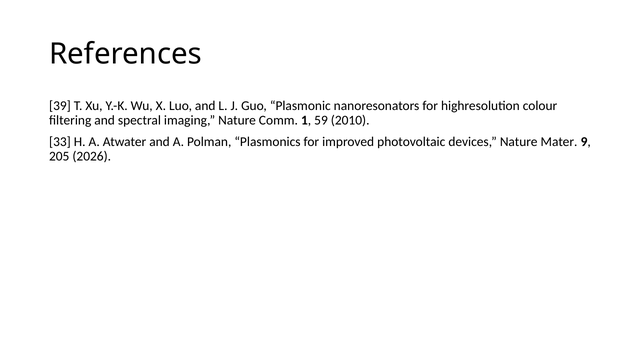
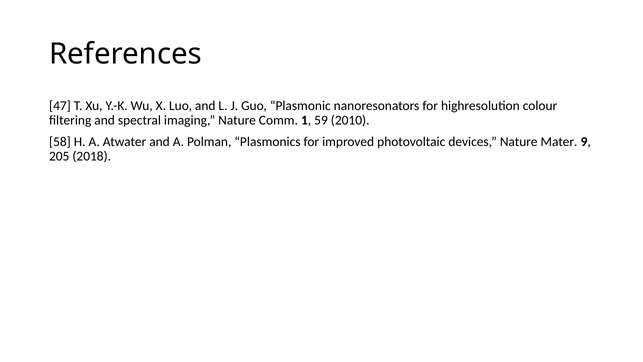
39: 39 -> 47 (60, 106)
33: 33 -> 58 (60, 141)
2026: 2026 -> 2018 (92, 156)
